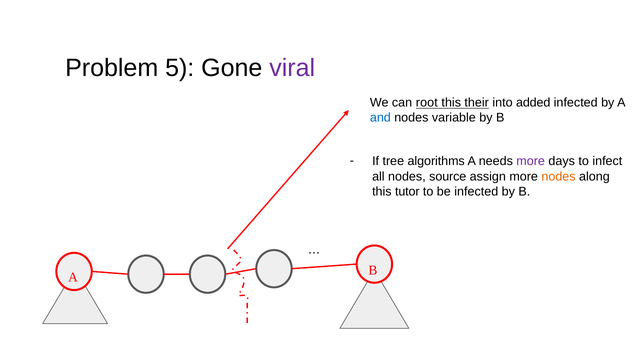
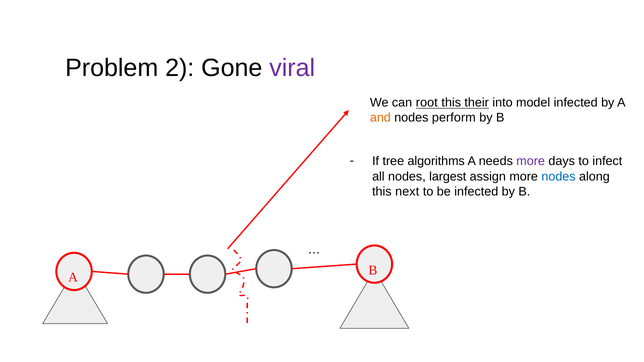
5: 5 -> 2 (180, 68)
added: added -> model (533, 103)
and colour: blue -> orange (380, 118)
variable: variable -> perform (454, 118)
source: source -> largest (448, 177)
nodes colour: orange -> blue (559, 177)
tutor: tutor -> next (407, 192)
